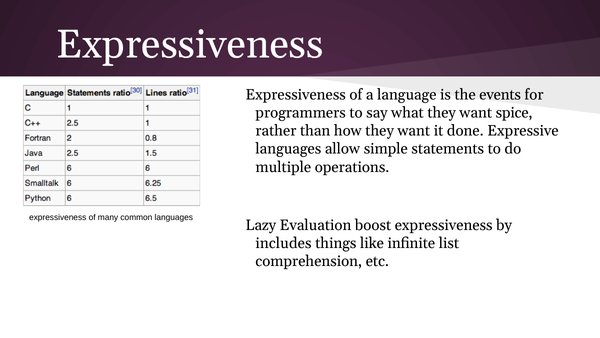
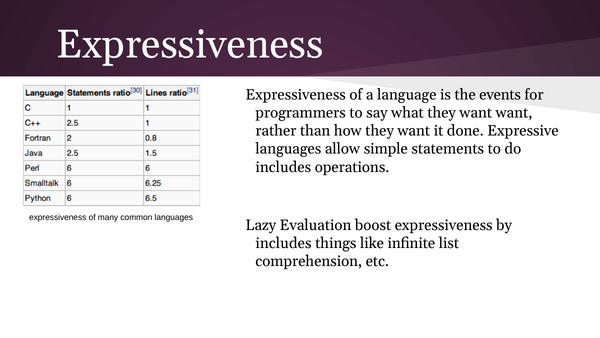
want spice: spice -> want (514, 113)
multiple: multiple -> includes (283, 167)
